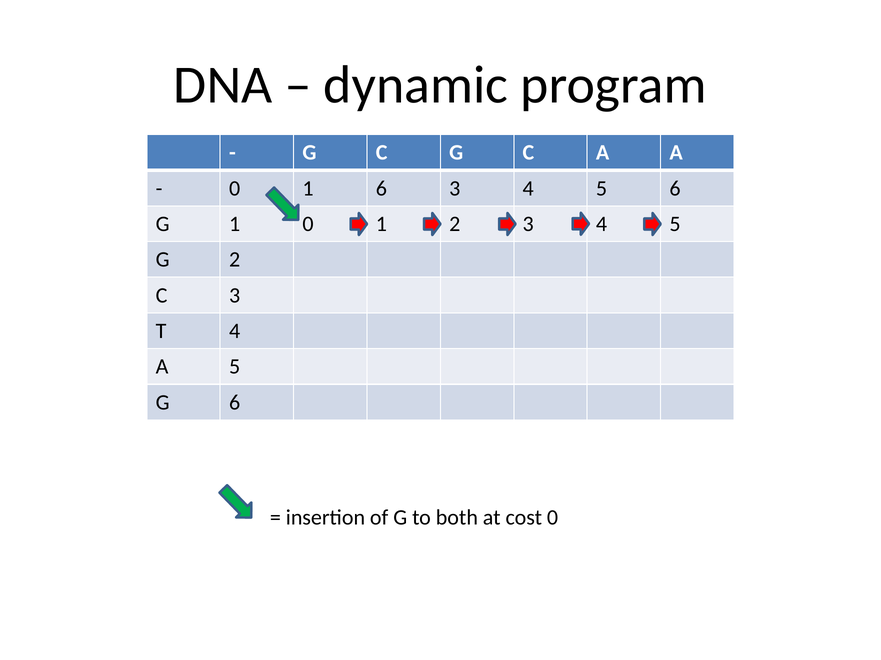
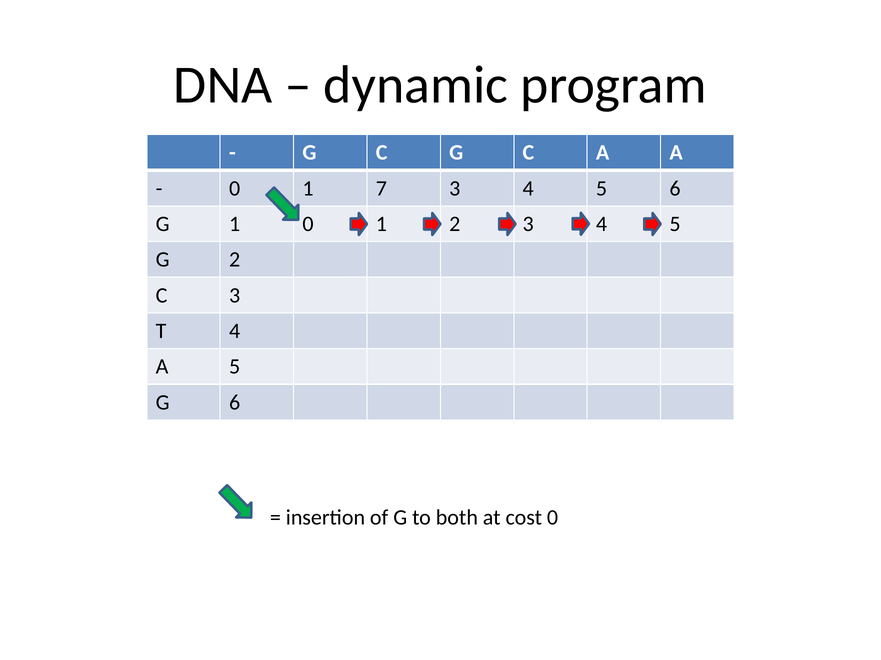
1 6: 6 -> 7 (381, 188)
